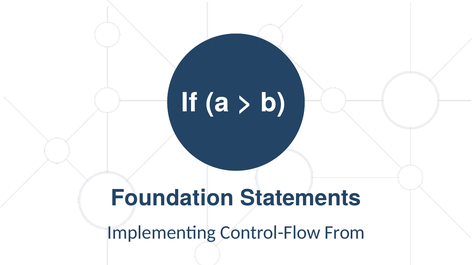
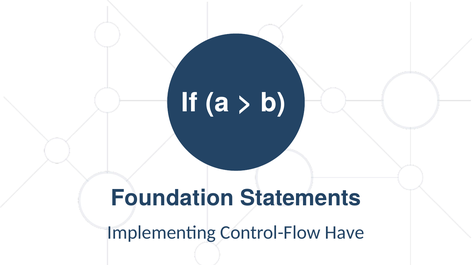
From: From -> Have (345, 233)
